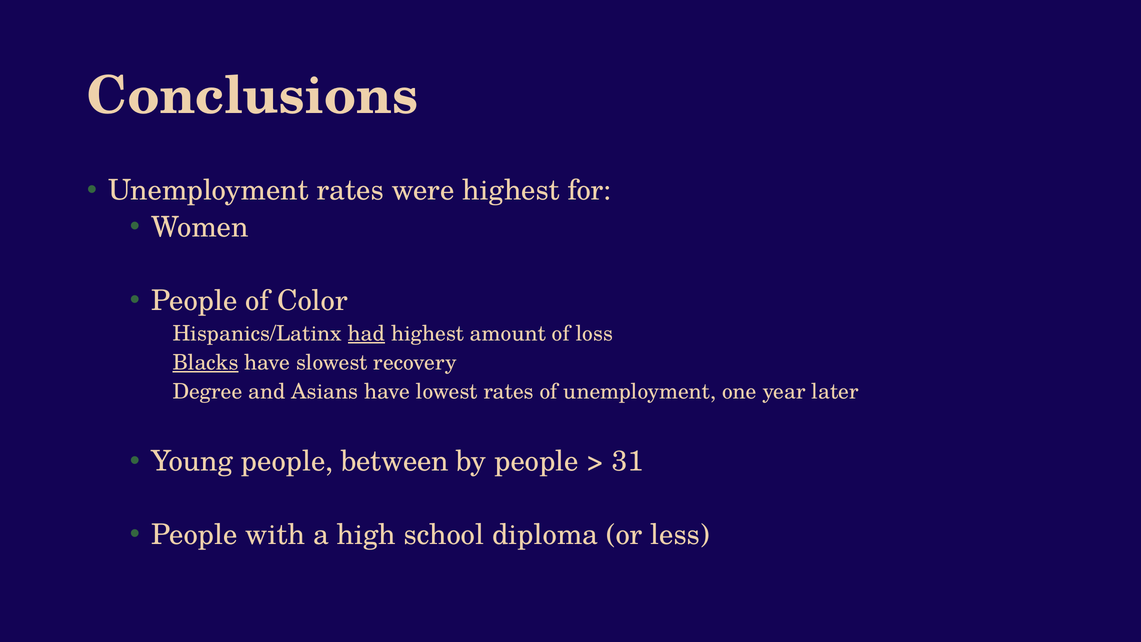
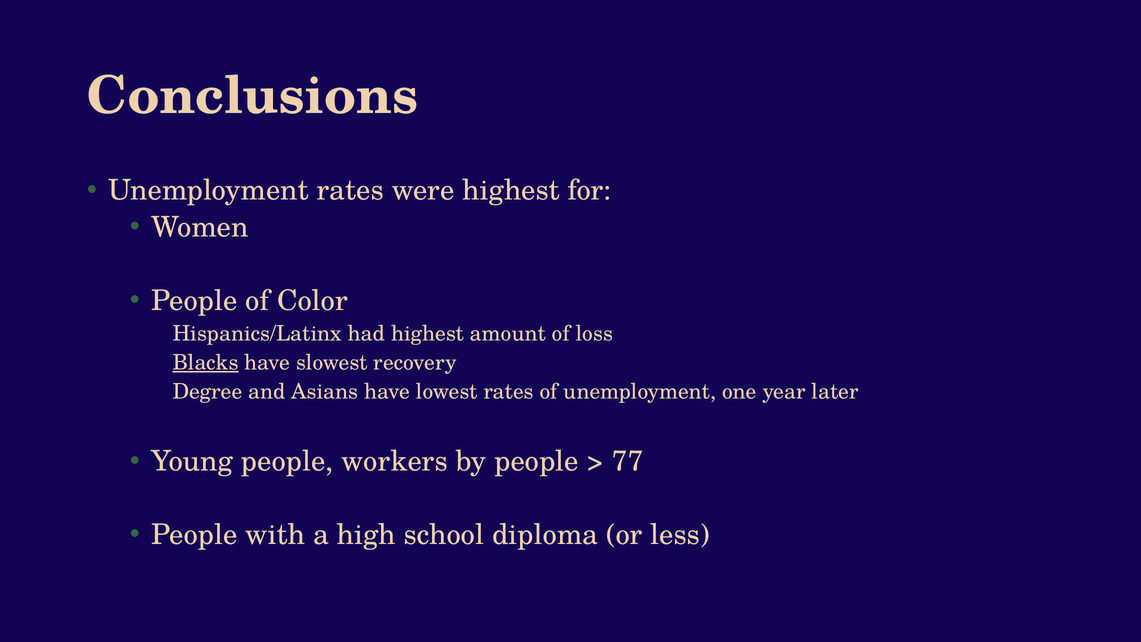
had underline: present -> none (366, 333)
between: between -> workers (395, 461)
31: 31 -> 77 (628, 461)
